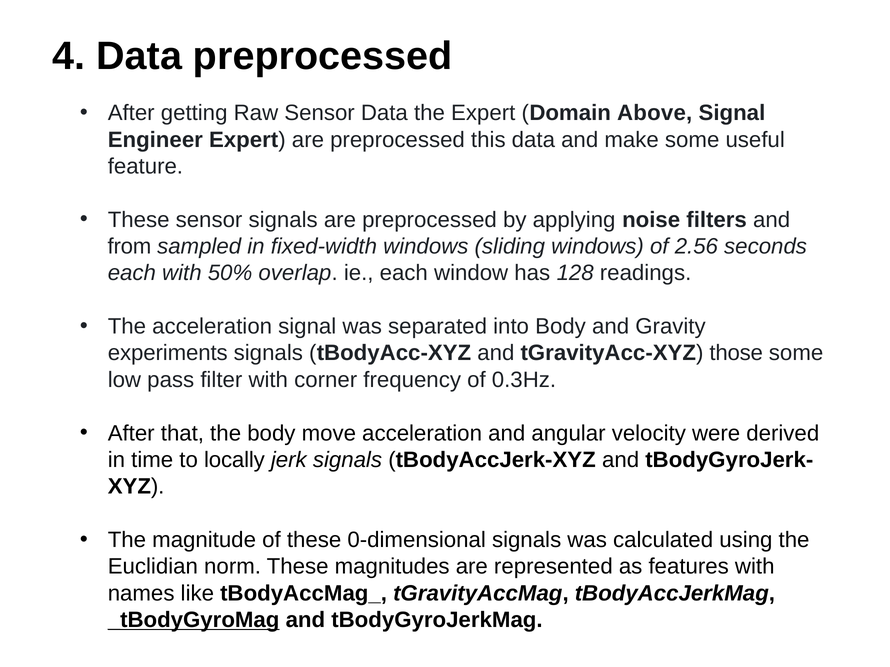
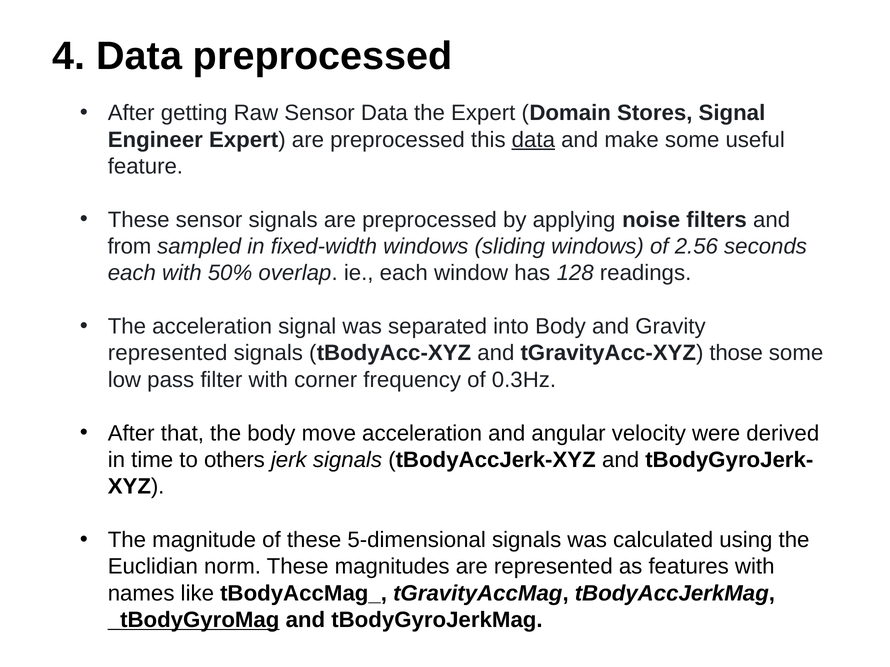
Above: Above -> Stores (655, 113)
data underline: none -> present (533, 140)
experiments: experiments -> represented (168, 353)
locally: locally -> others (234, 460)
0-dimensional: 0-dimensional -> 5-dimensional (417, 540)
